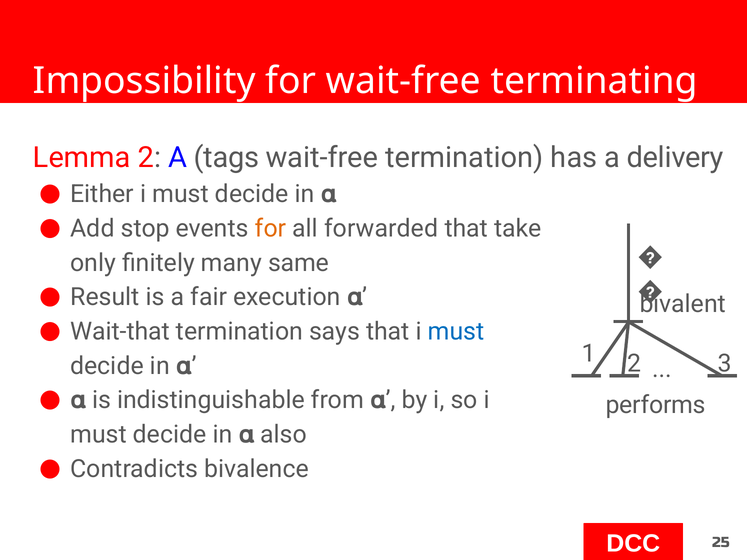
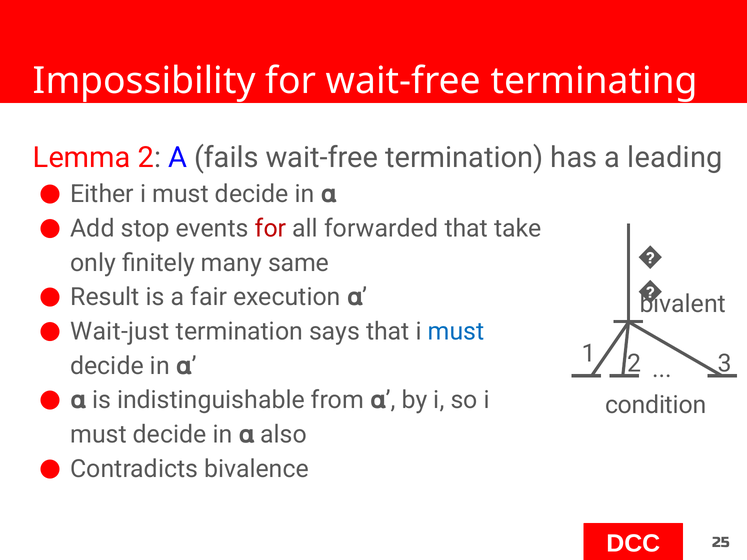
tags: tags -> fails (226, 158)
delivery: delivery -> leading (675, 158)
for colour: orange -> red (271, 229)
Wait-that: Wait-that -> Wait-just (120, 332)
performs: performs -> condition (656, 405)
